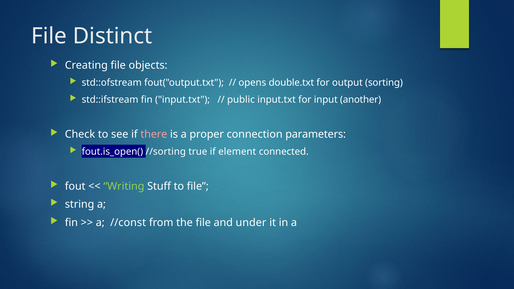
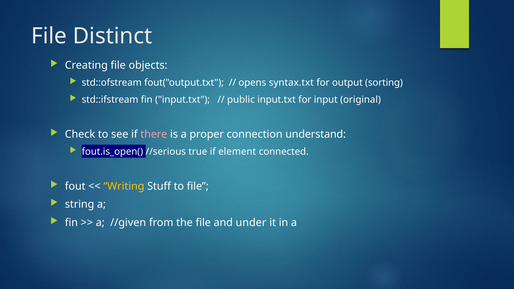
double.txt: double.txt -> syntax.txt (291, 83)
another: another -> original (361, 100)
parameters: parameters -> understand (316, 134)
//sorting: //sorting -> //serious (166, 152)
Writing colour: light green -> yellow (124, 186)
//const: //const -> //given (128, 223)
